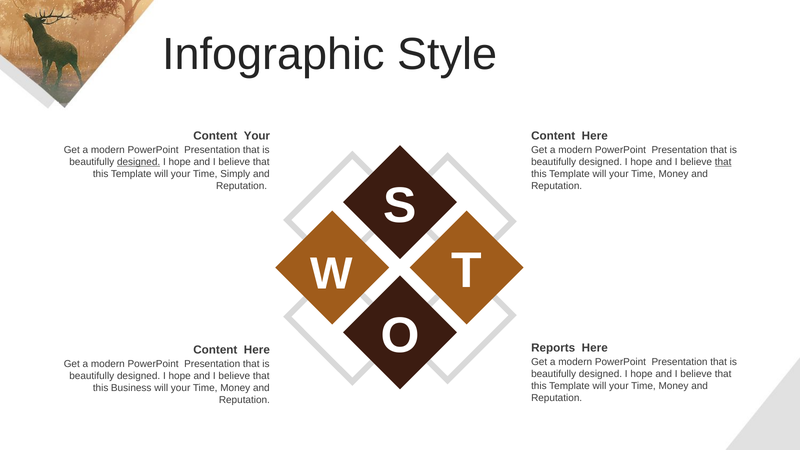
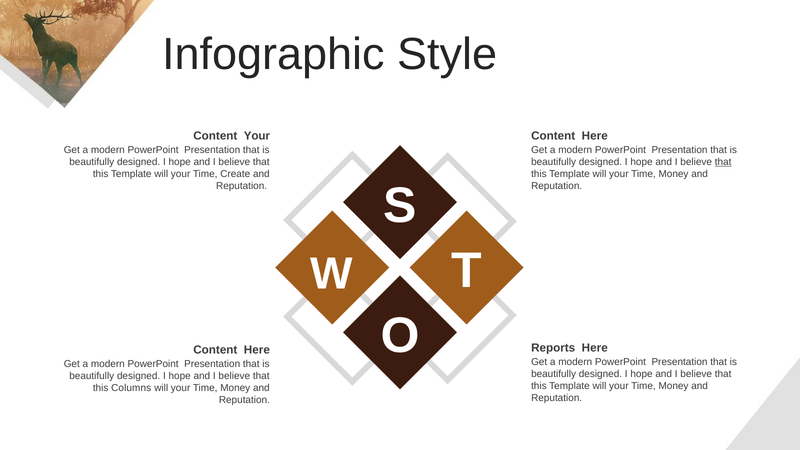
designed underline: present -> none (139, 162)
Simply: Simply -> Create (235, 174)
Business: Business -> Columns (131, 388)
